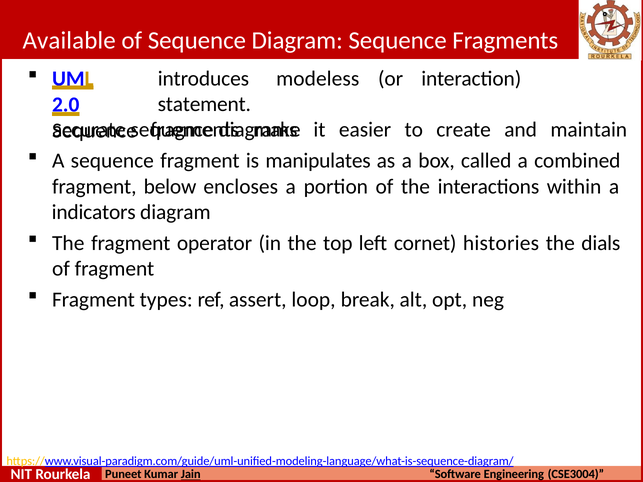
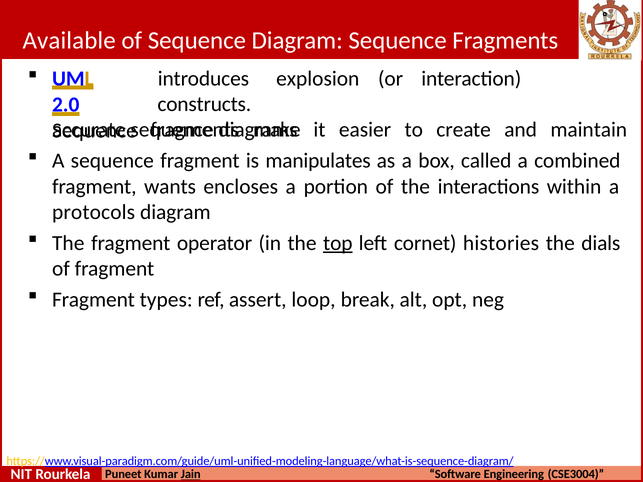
modeless: modeless -> explosion (318, 78)
statement: statement -> constructs (204, 104)
below: below -> wants (170, 187)
indicators: indicators -> protocols (94, 212)
top underline: none -> present (338, 243)
